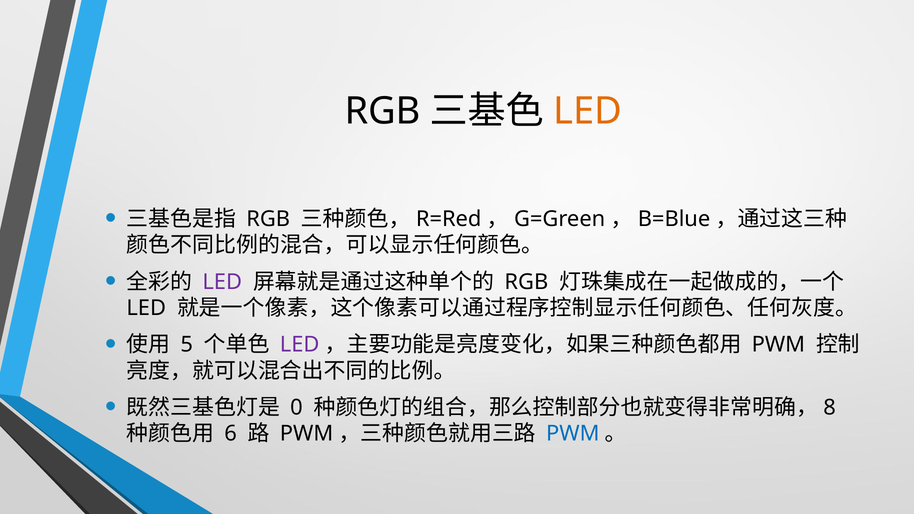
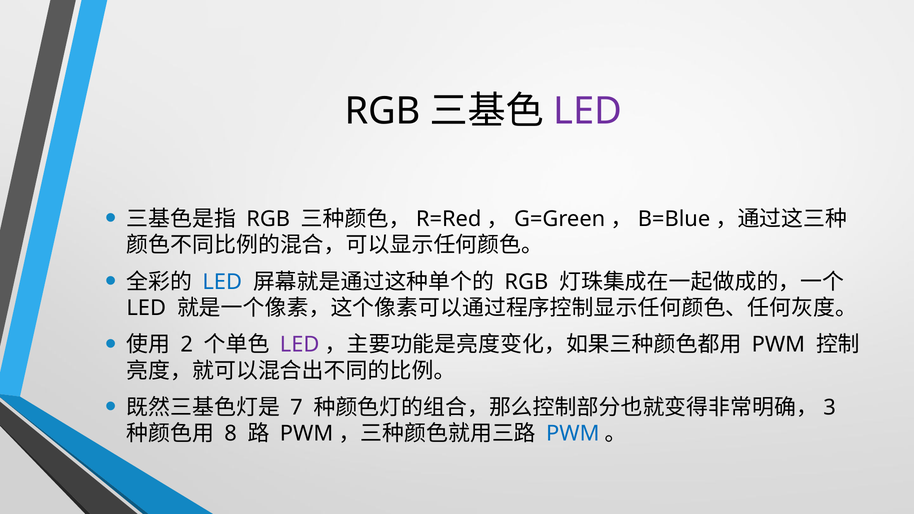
LED colour: orange -> purple (588, 111)
LED colour: purple -> blue (222, 282)
5: 5 -> 2 (187, 345)
0: 0 -> 7 (296, 407)
8: 8 -> 3 (830, 407)
6: 6 -> 8 (231, 434)
